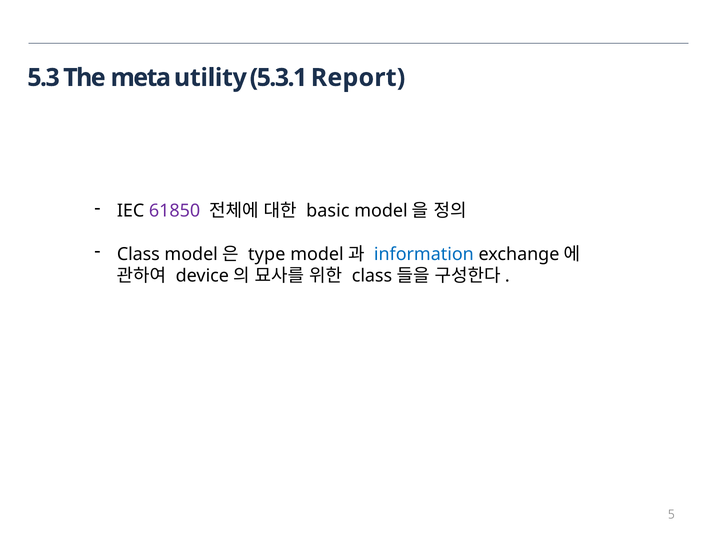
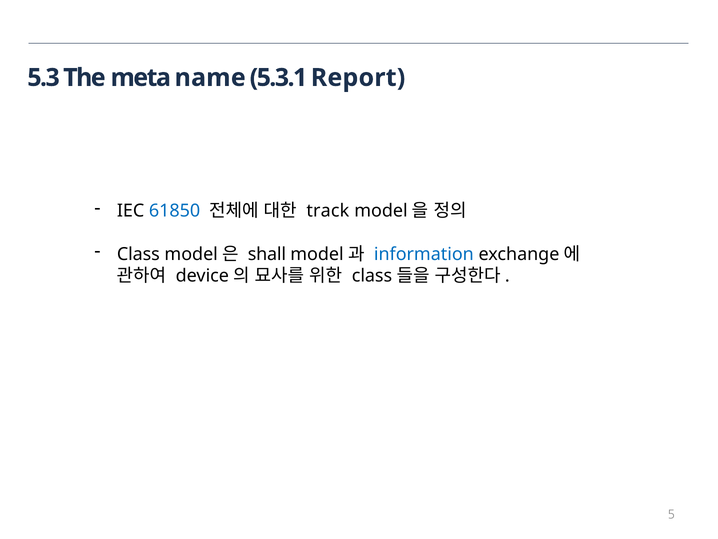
utility: utility -> name (210, 78)
61850 colour: purple -> blue (175, 211)
basic: basic -> track (328, 211)
type: type -> shall (267, 254)
